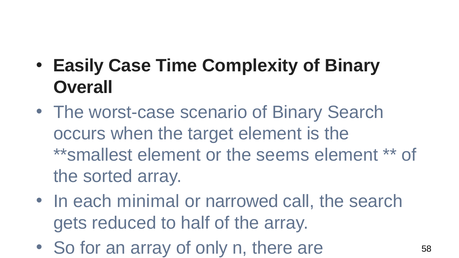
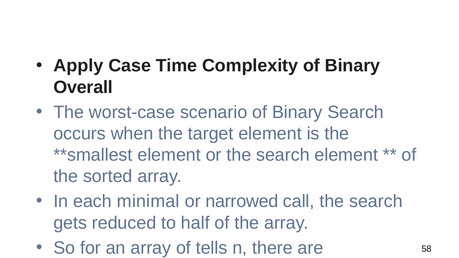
Easily: Easily -> Apply (78, 66)
or the seems: seems -> search (283, 155)
only: only -> tells (212, 248)
